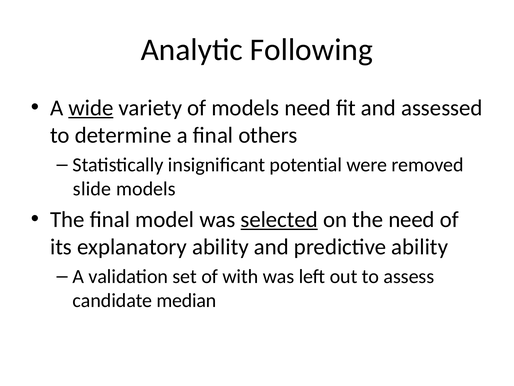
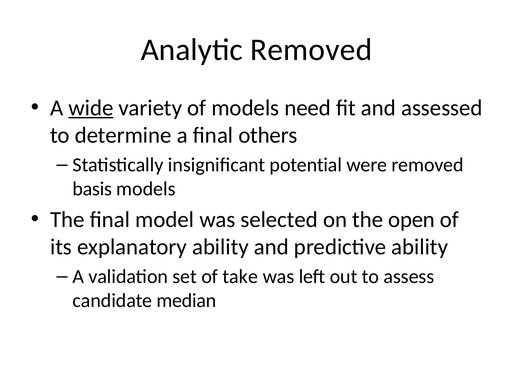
Analytic Following: Following -> Removed (311, 50)
slide: slide -> basis (92, 189)
selected underline: present -> none (279, 219)
the need: need -> open (412, 219)
with: with -> take (240, 276)
